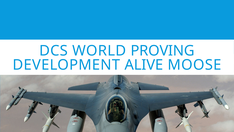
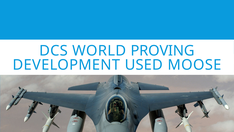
ALIVE: ALIVE -> USED (144, 65)
